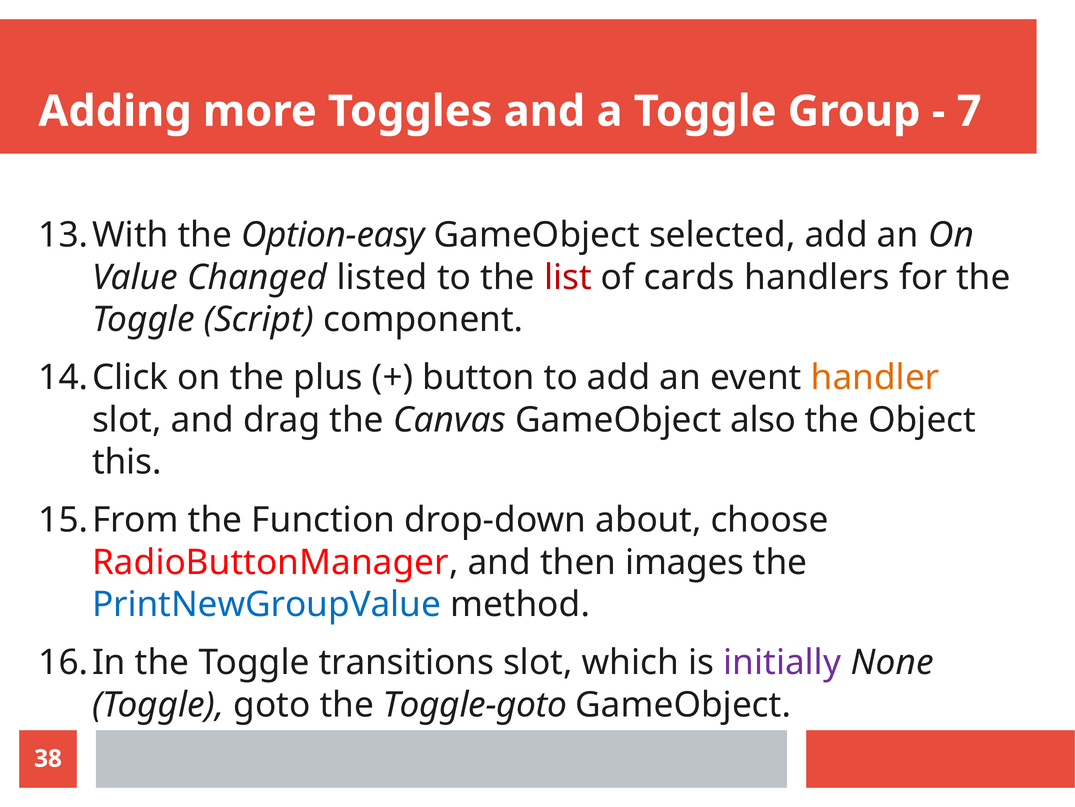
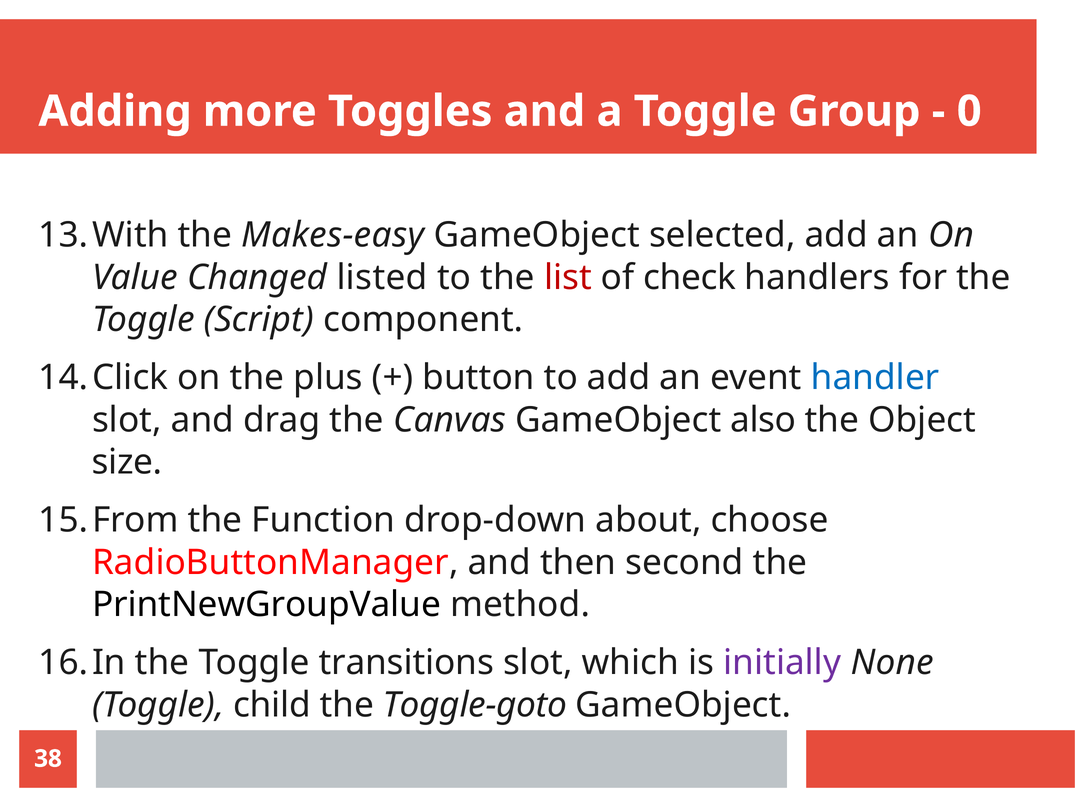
7: 7 -> 0 (969, 111)
Option-easy: Option-easy -> Makes-easy (333, 235)
cards: cards -> check (690, 277)
handler colour: orange -> blue (875, 377)
this: this -> size (127, 462)
images: images -> second (685, 562)
PrintNewGroupValue colour: blue -> black (267, 604)
goto: goto -> child (272, 704)
